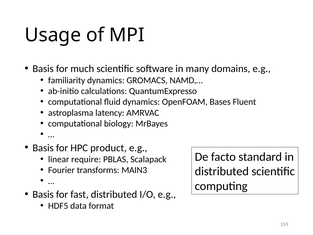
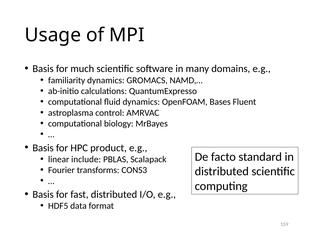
latency: latency -> control (110, 113)
require: require -> include (86, 159)
MAIN3: MAIN3 -> CONS3 (134, 170)
